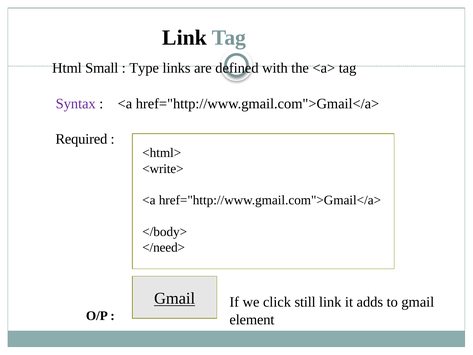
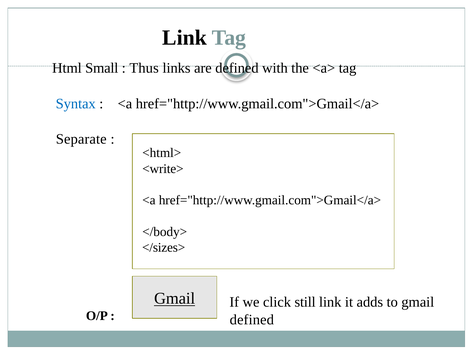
Type: Type -> Thus (144, 68)
Syntax colour: purple -> blue (76, 103)
Required: Required -> Separate (81, 139)
</need>: </need> -> </sizes> (164, 247)
element: element -> defined (252, 319)
